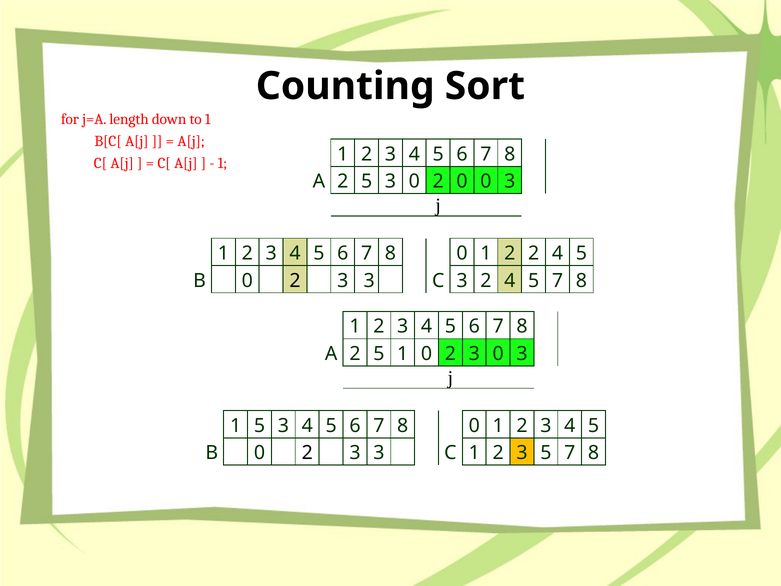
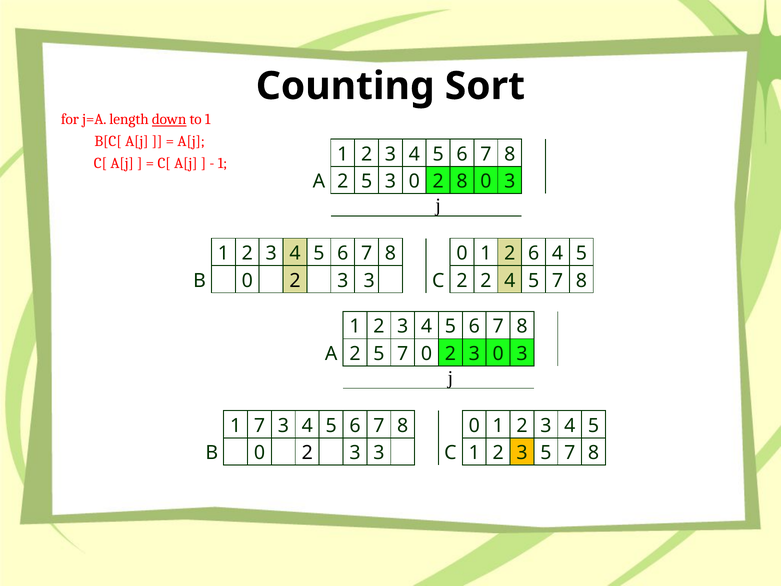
down underline: none -> present (169, 119)
2 0: 0 -> 8 (462, 181)
2 2: 2 -> 6 (534, 253)
C 3: 3 -> 2 (462, 280)
2 5 1: 1 -> 7 (403, 354)
1 5: 5 -> 7 (260, 425)
